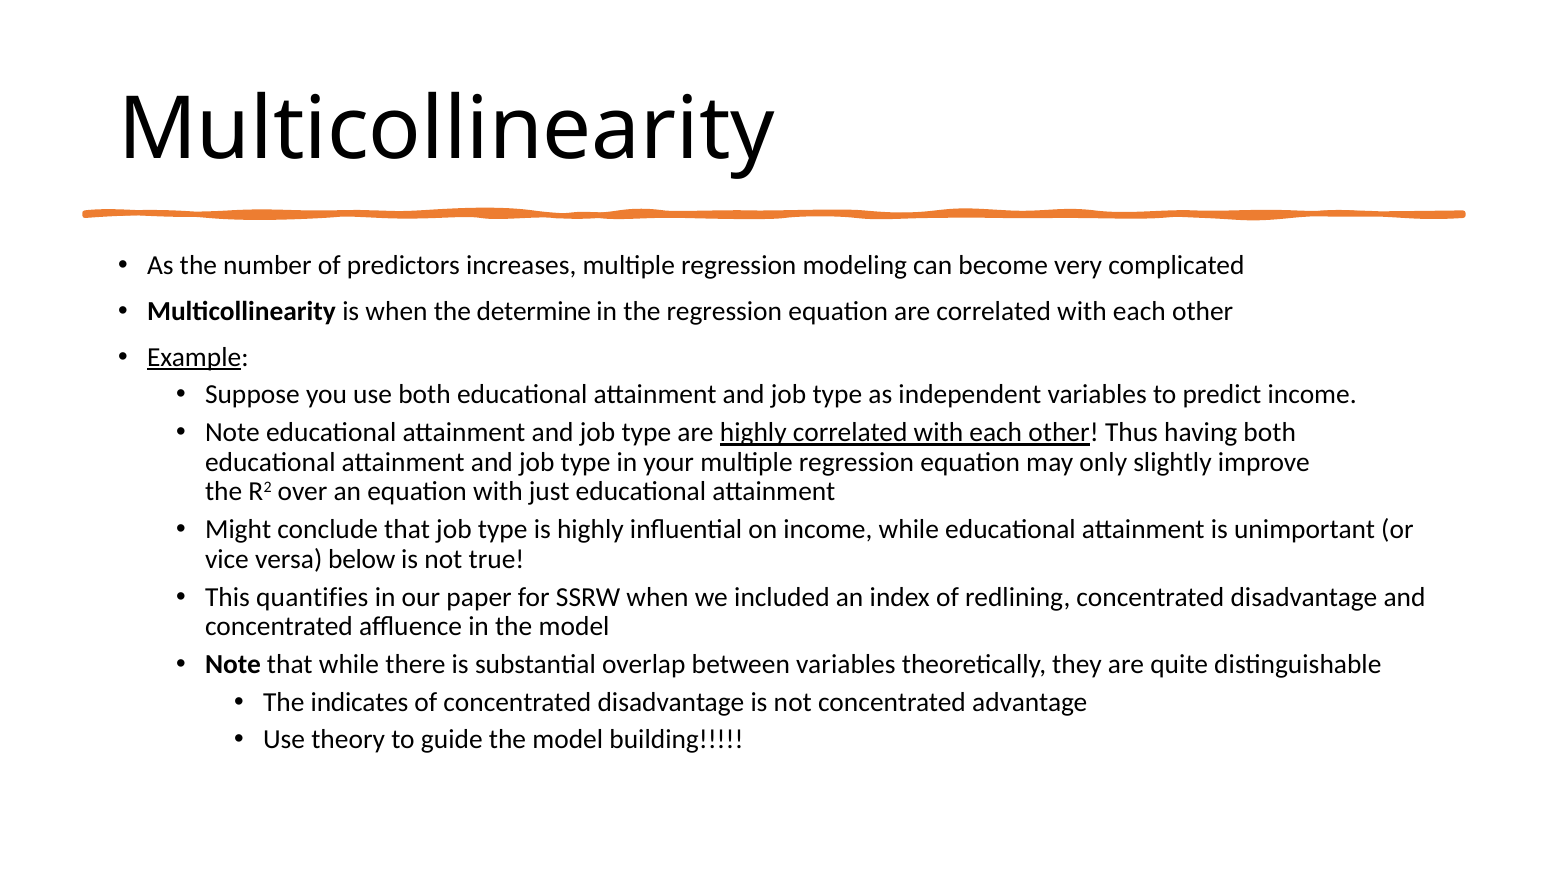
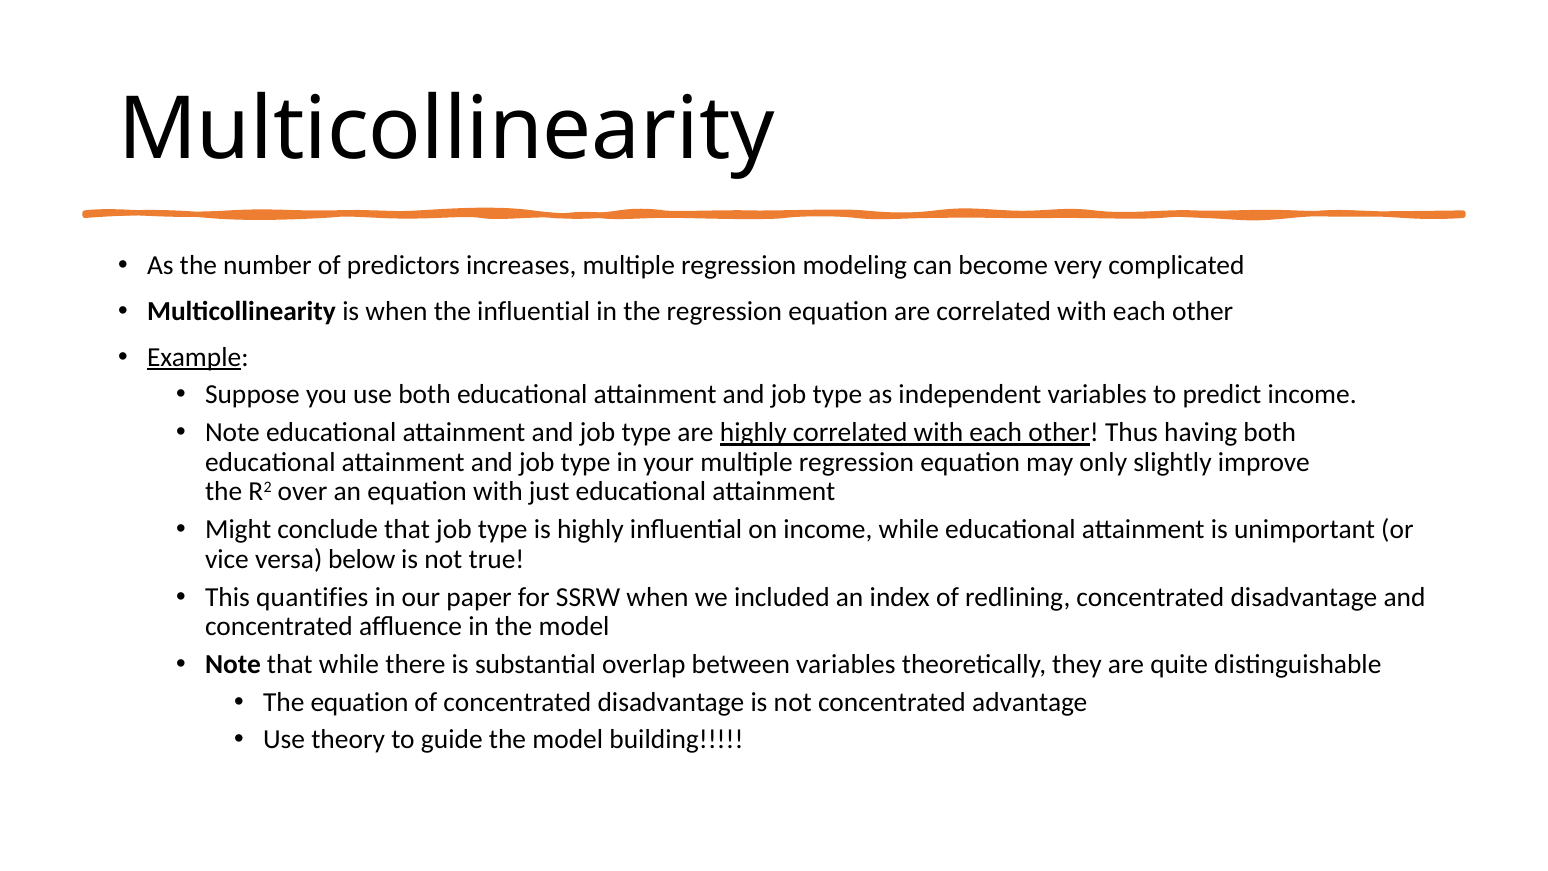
the determine: determine -> influential (534, 311)
The indicates: indicates -> equation (360, 702)
